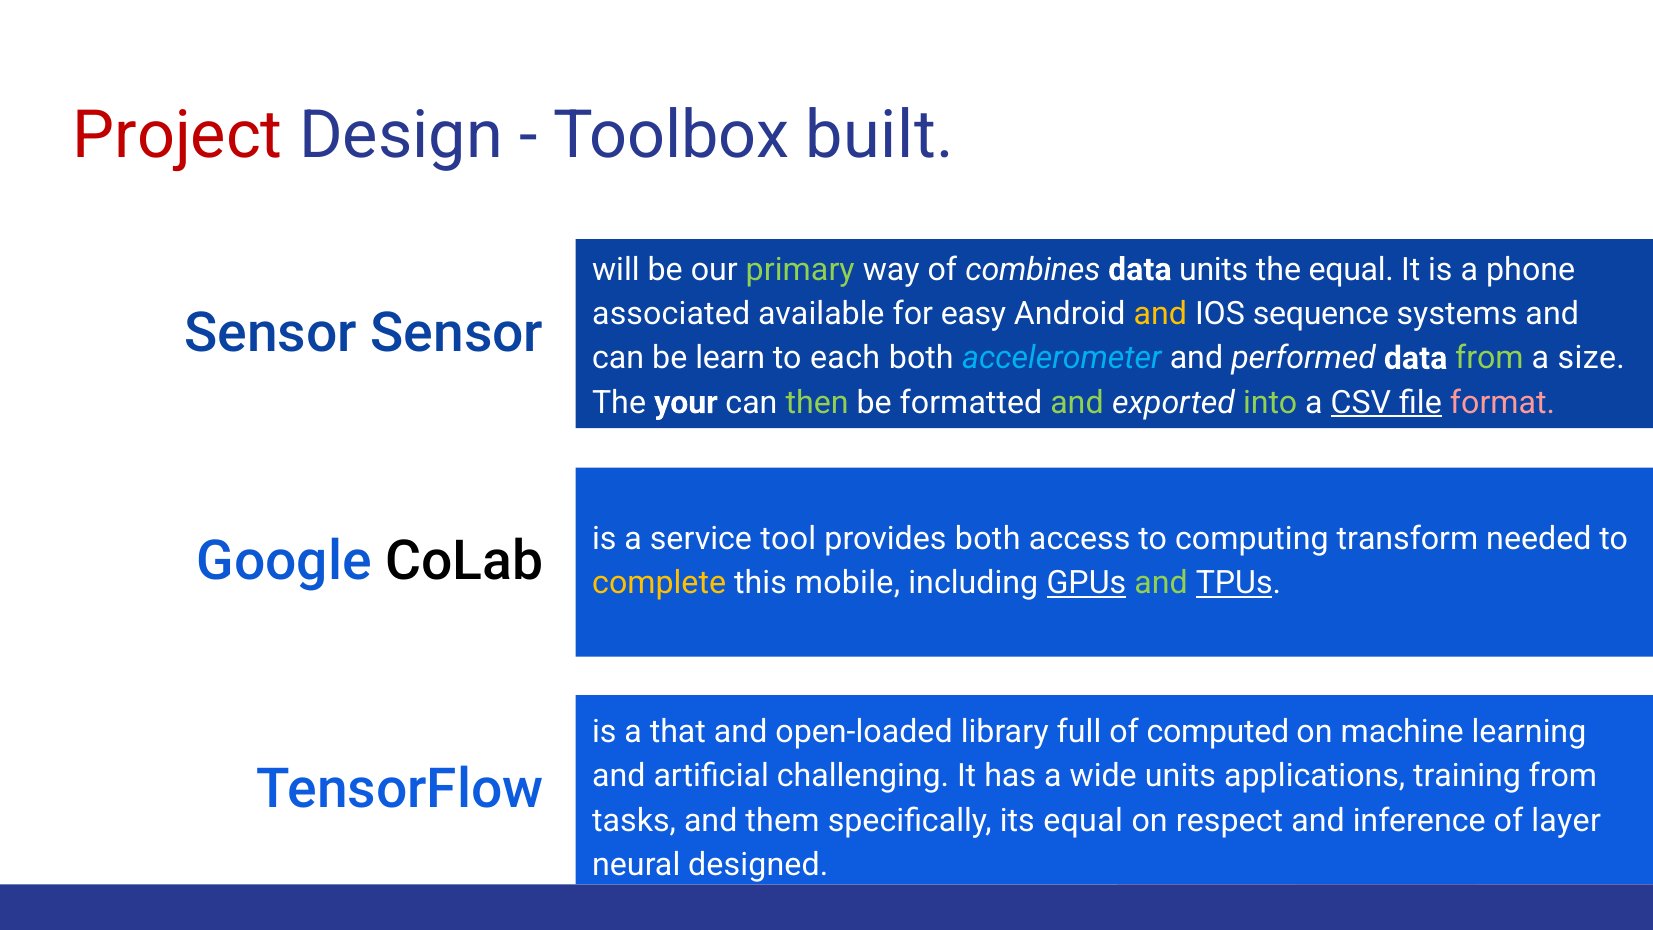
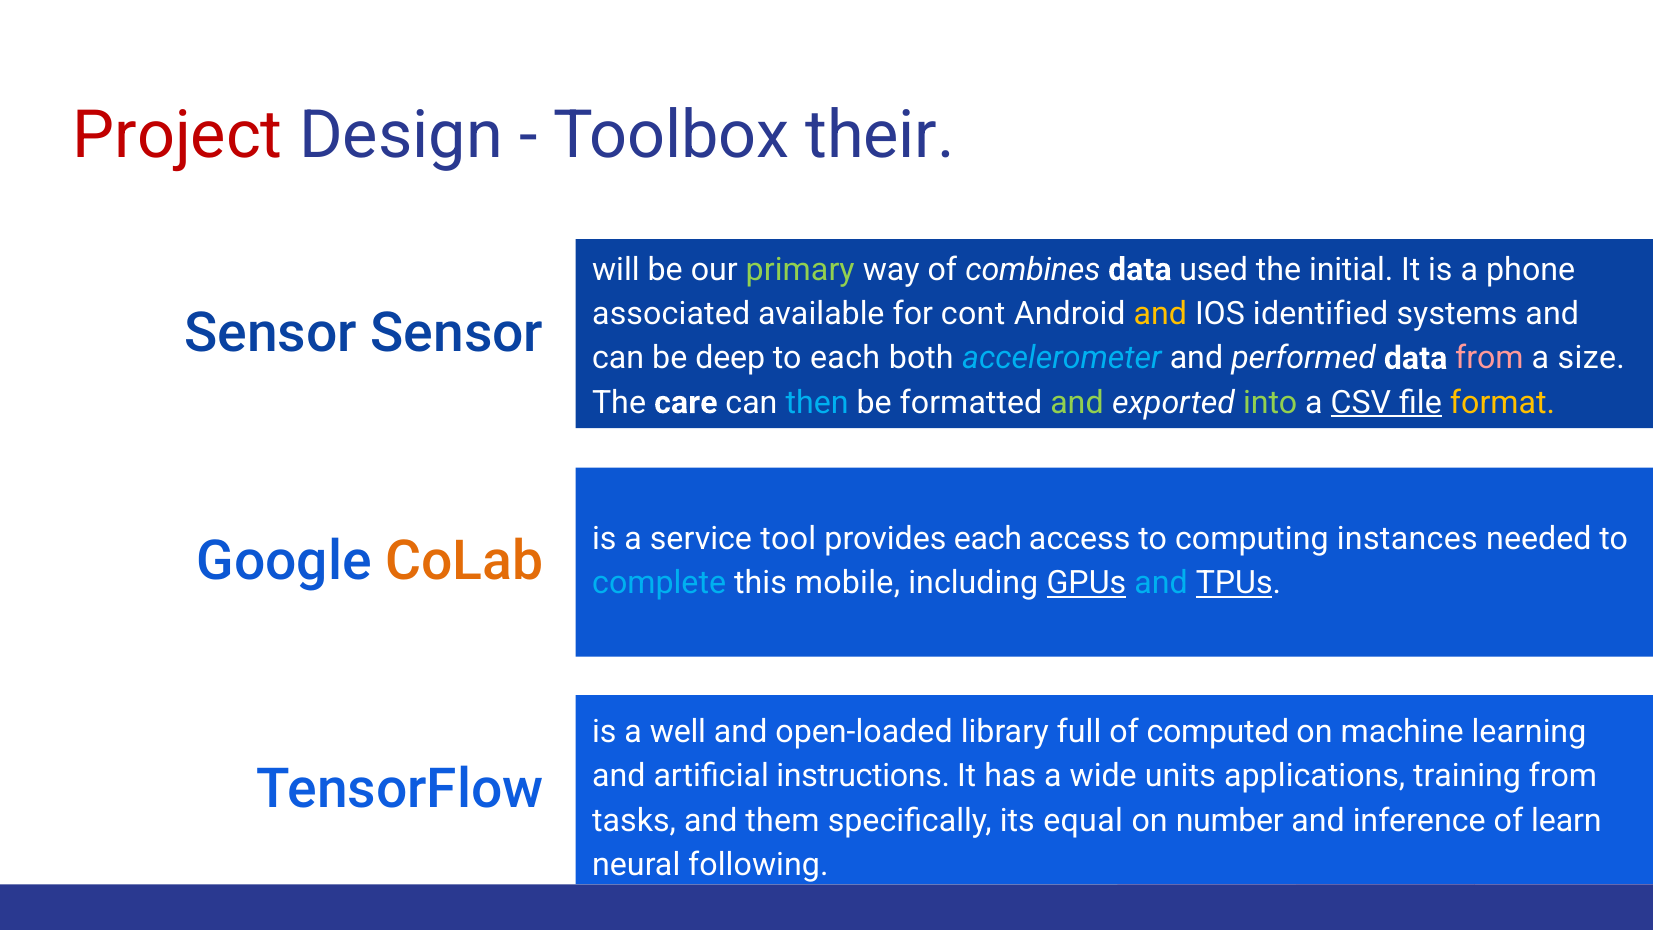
built: built -> their (880, 135)
data units: units -> used (1214, 269)
the equal: equal -> initial (1351, 269)
easy: easy -> cont (973, 314)
sequence: sequence -> identified (1321, 314)
learn: learn -> deep (730, 358)
from colour: light green -> pink (1489, 358)
your: your -> care (686, 402)
then colour: light green -> light blue (817, 402)
format colour: pink -> yellow (1503, 402)
CoLab colour: black -> orange (464, 562)
provides both: both -> each (988, 539)
transform: transform -> instances (1407, 539)
complete colour: yellow -> light blue (659, 583)
and colour: light green -> light blue (1161, 583)
that: that -> well (678, 732)
challenging: challenging -> instructions (863, 776)
respect: respect -> number (1230, 821)
layer: layer -> learn (1566, 821)
designed: designed -> following (758, 865)
